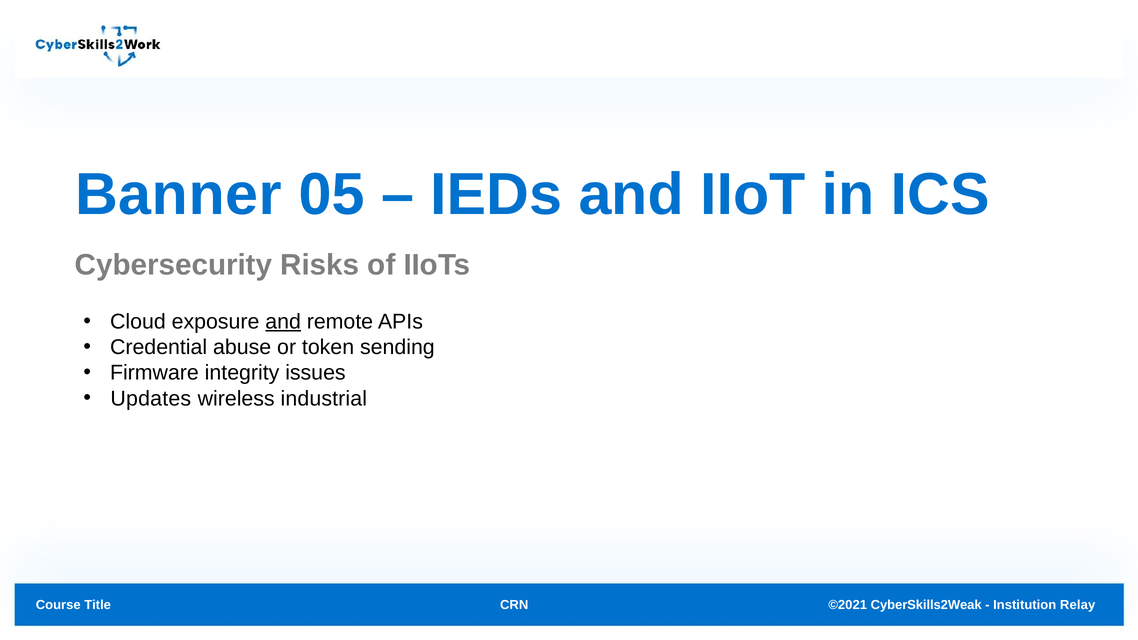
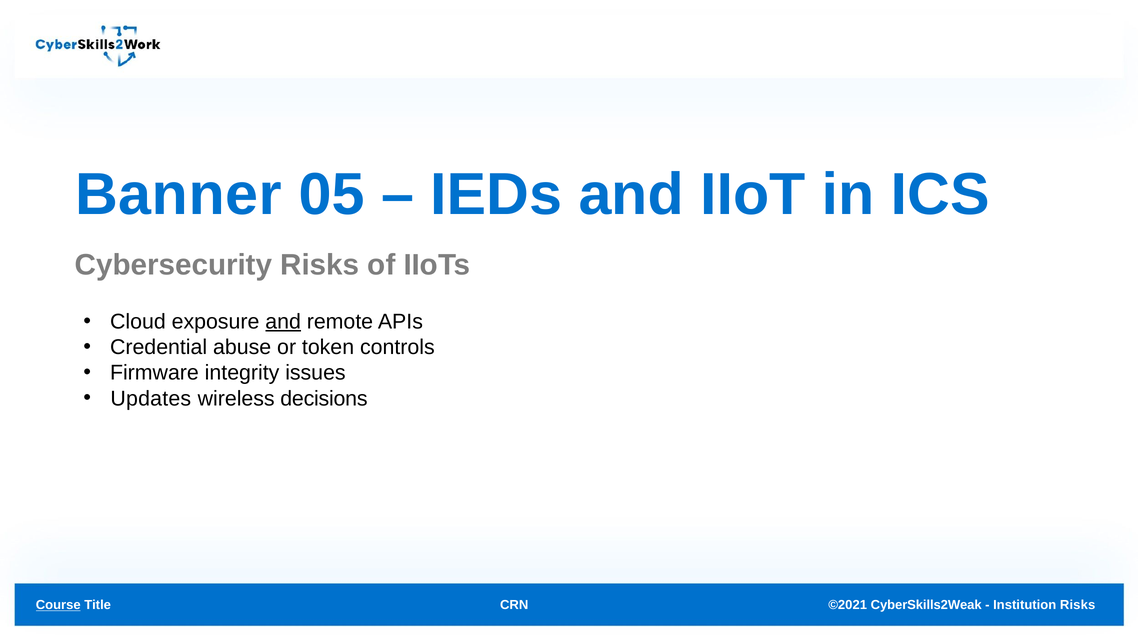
sending: sending -> controls (397, 347)
industrial: industrial -> decisions (324, 399)
Course underline: none -> present (58, 605)
Institution Relay: Relay -> Risks (1078, 605)
